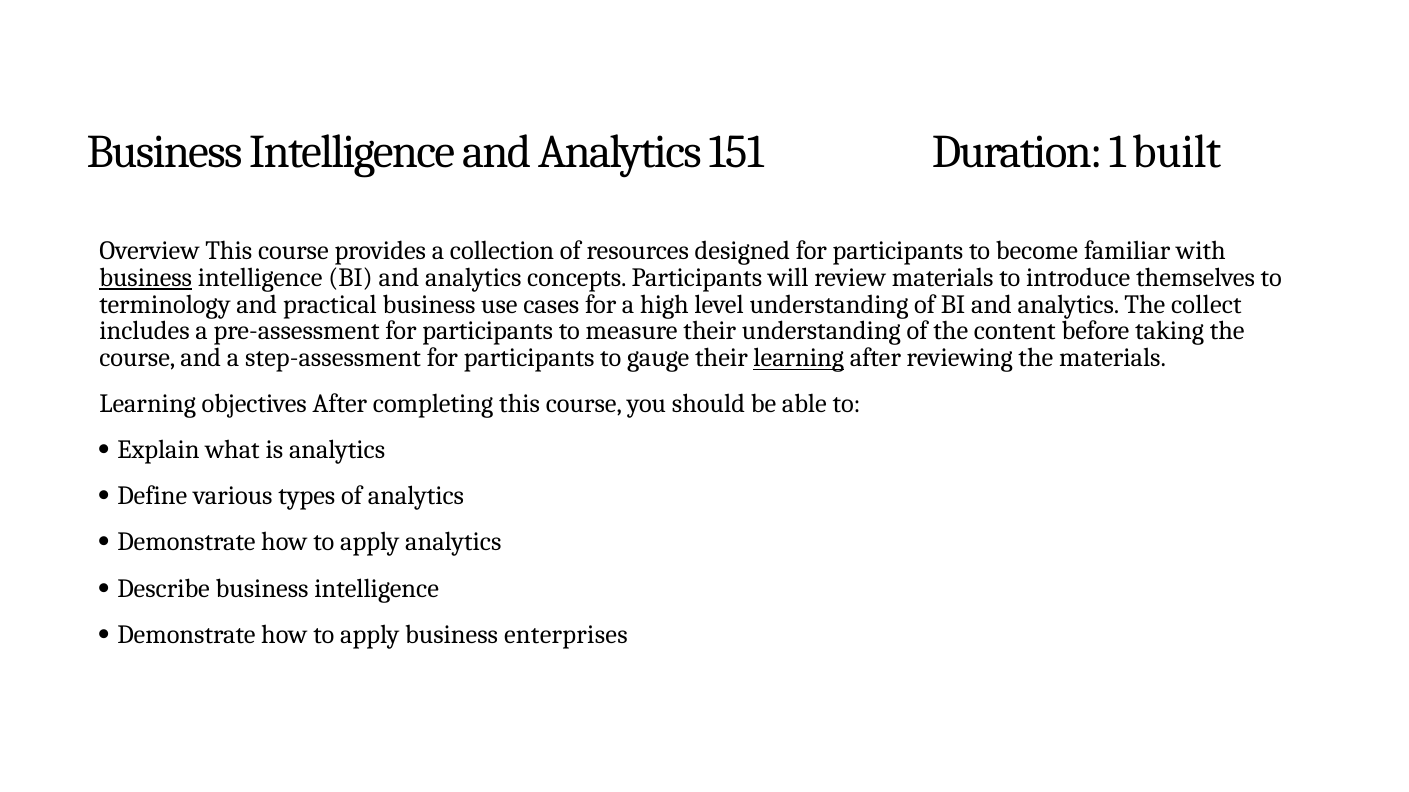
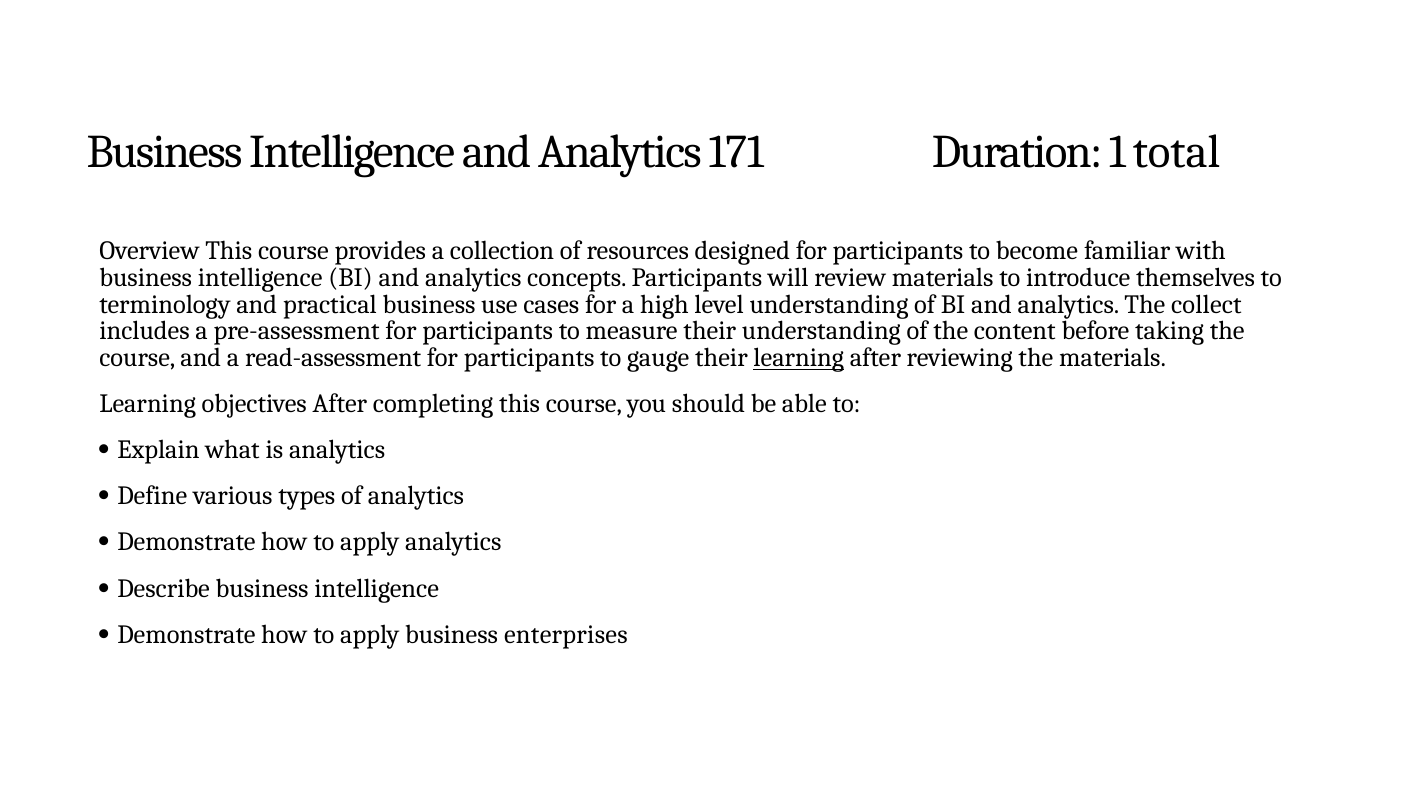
151: 151 -> 171 (736, 152)
built: built -> total (1177, 152)
business underline: present -> none (146, 278)
step-assessment: step-assessment -> read-assessment (333, 358)
